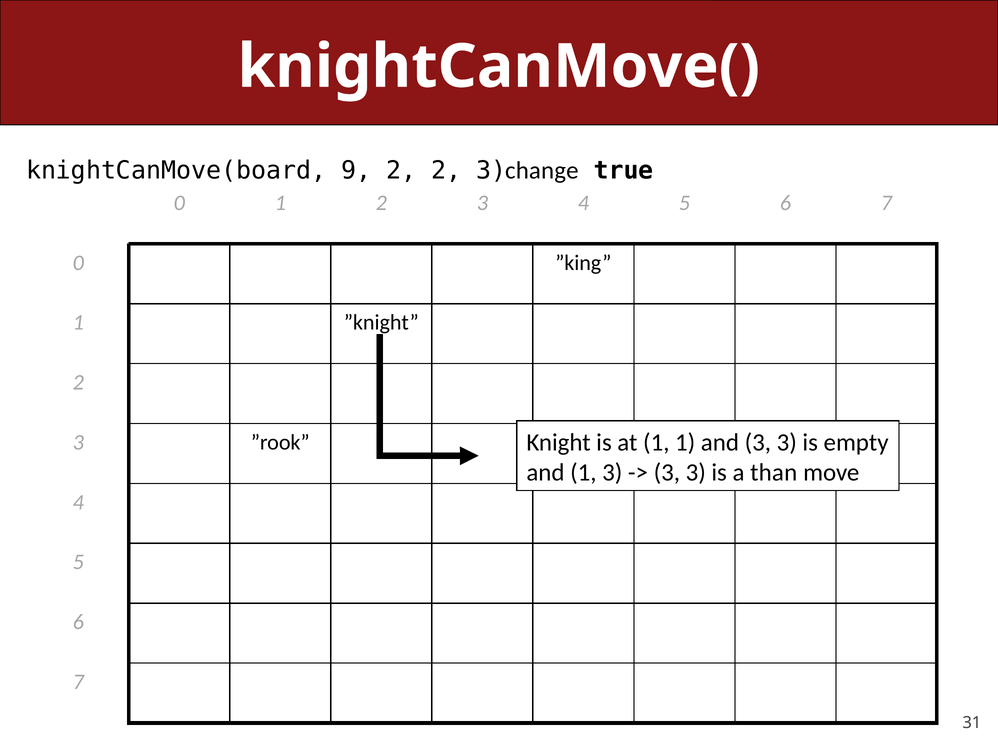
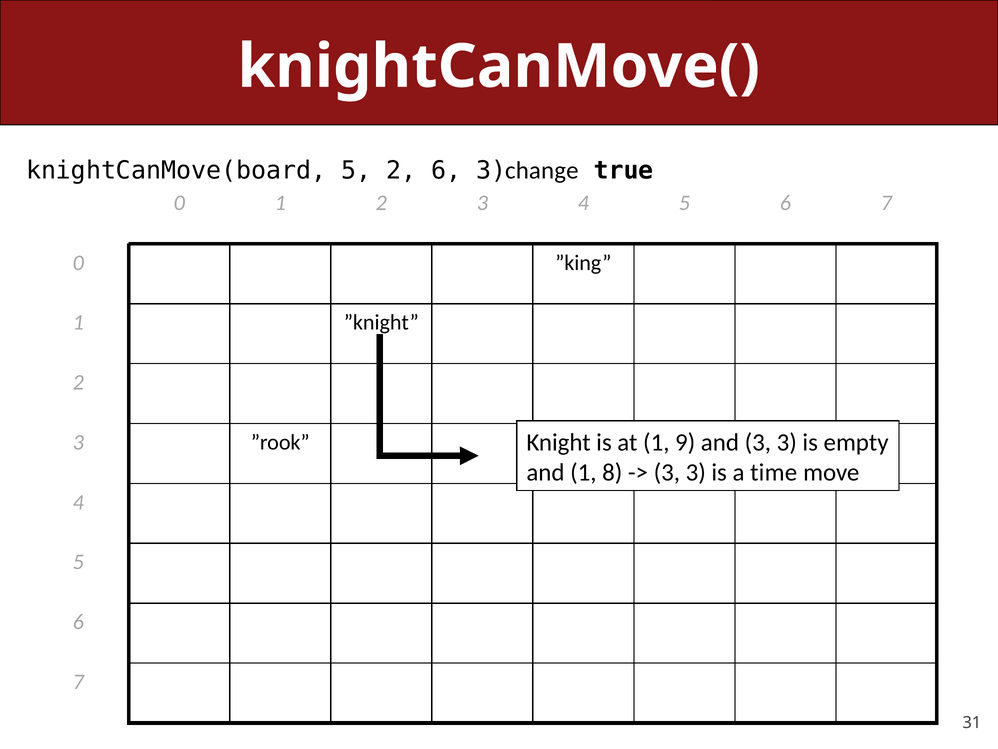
knightCanMove(board 9: 9 -> 5 (356, 170)
2 2: 2 -> 6 (446, 170)
1 1: 1 -> 9 (685, 442)
1 3: 3 -> 8 (612, 472)
than: than -> time (774, 472)
